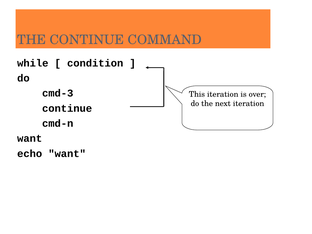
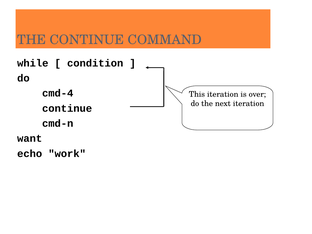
cmd-3: cmd-3 -> cmd-4 (58, 93)
echo want: want -> work (67, 154)
